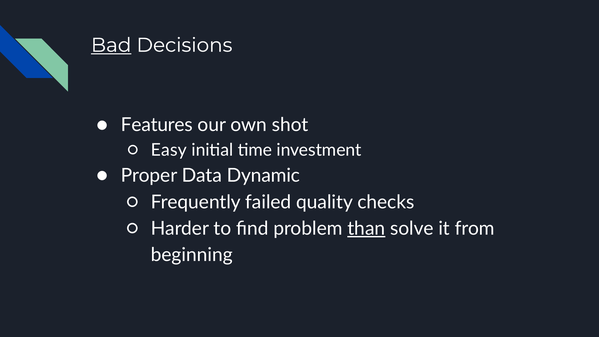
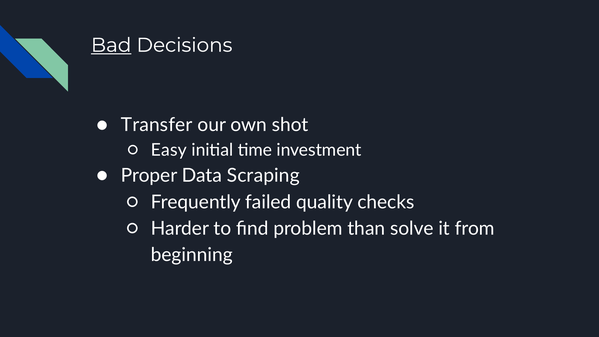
Features: Features -> Transfer (157, 125)
Dynamic: Dynamic -> Scraping (263, 176)
than underline: present -> none (366, 228)
